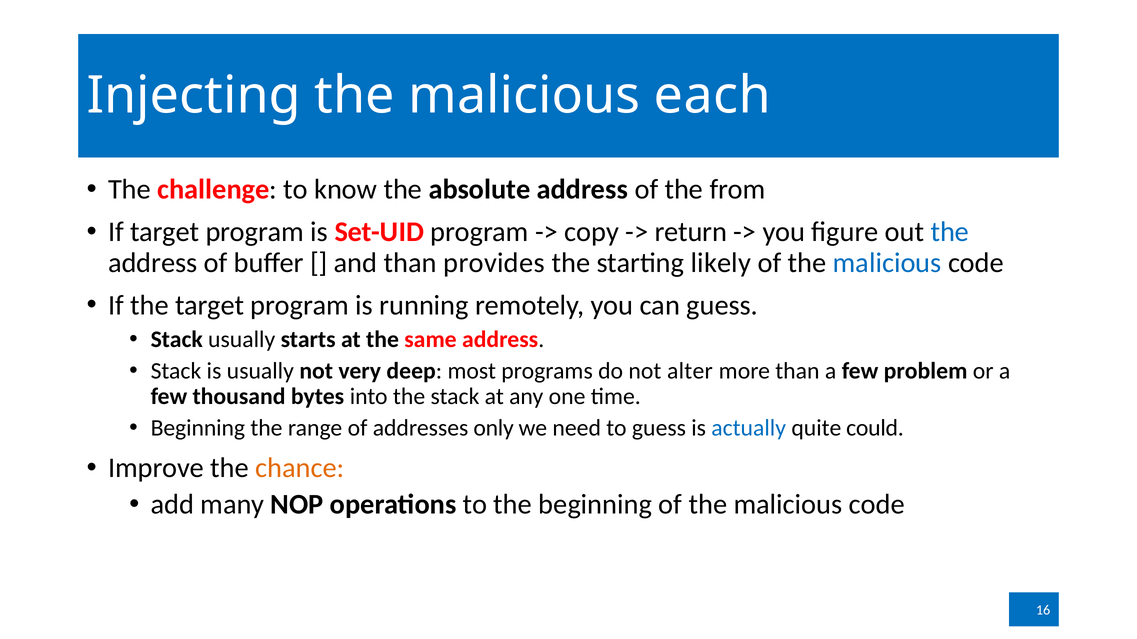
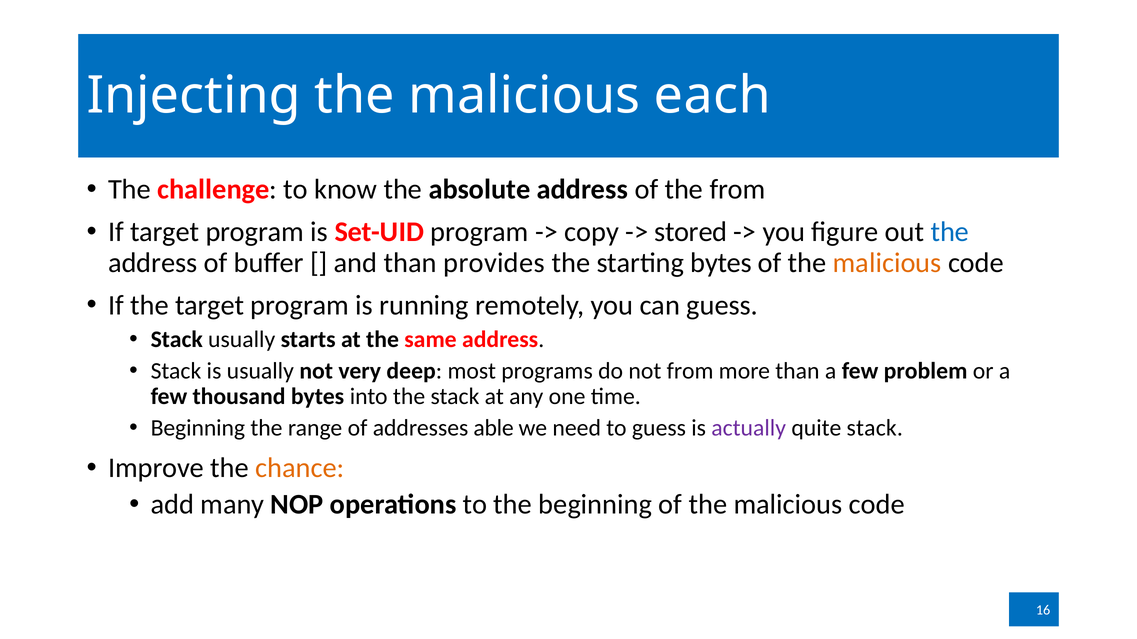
return: return -> stored (691, 232)
starting likely: likely -> bytes (721, 263)
malicious colour: blue -> orange (887, 263)
not alter: alter -> from (690, 371)
only: only -> able (494, 428)
actually colour: blue -> purple (749, 428)
quite could: could -> stack (875, 428)
